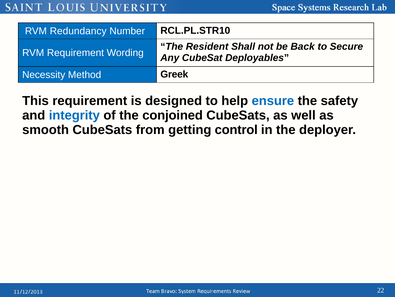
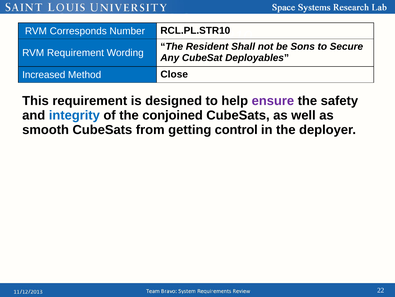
Redundancy: Redundancy -> Corresponds (78, 31)
Back: Back -> Sons (303, 47)
Necessity: Necessity -> Increased (44, 75)
Greek: Greek -> Close (174, 74)
ensure colour: blue -> purple (273, 101)
